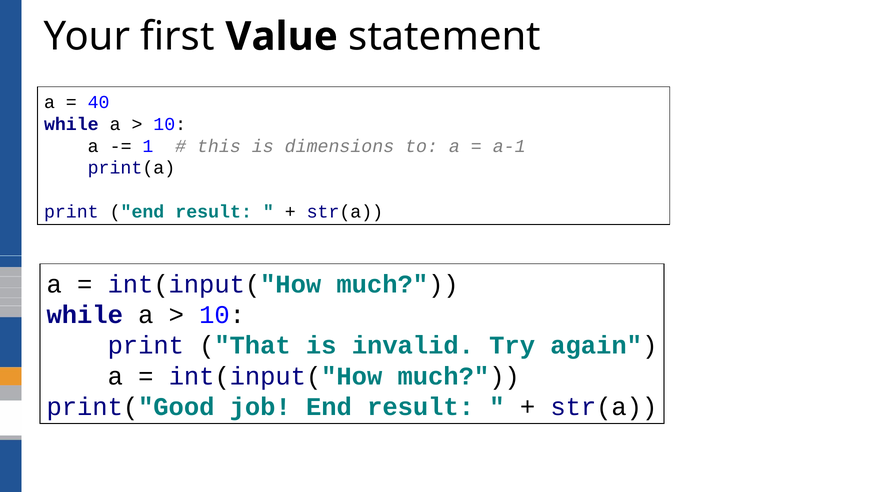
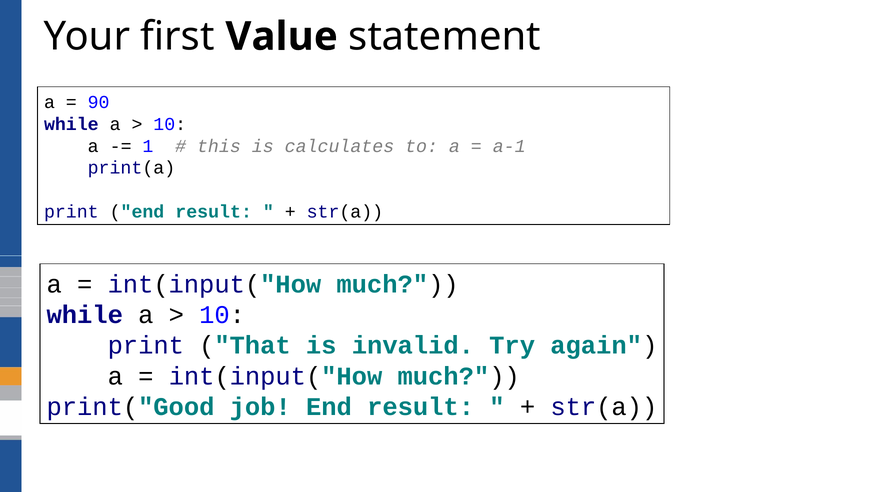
40: 40 -> 90 (99, 102)
dimensions: dimensions -> calculates (339, 146)
